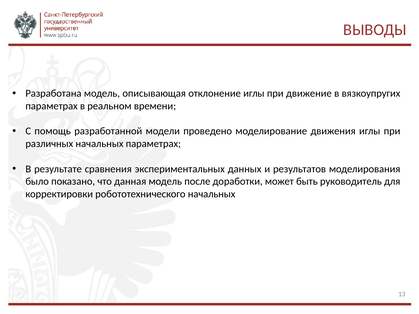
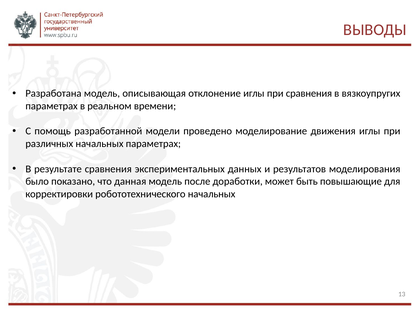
при движение: движение -> сравнения (309, 94)
руководитель: руководитель -> повышающие (351, 182)
